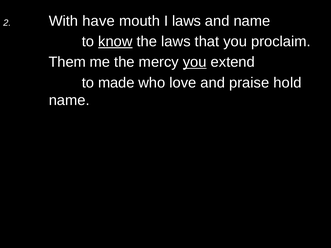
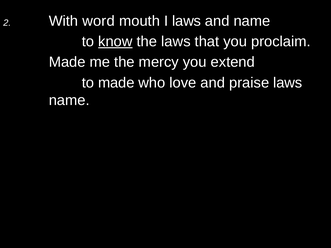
have: have -> word (99, 21)
Them: Them -> Made (67, 62)
you underline: present -> none (195, 62)
praise hold: hold -> laws (288, 83)
